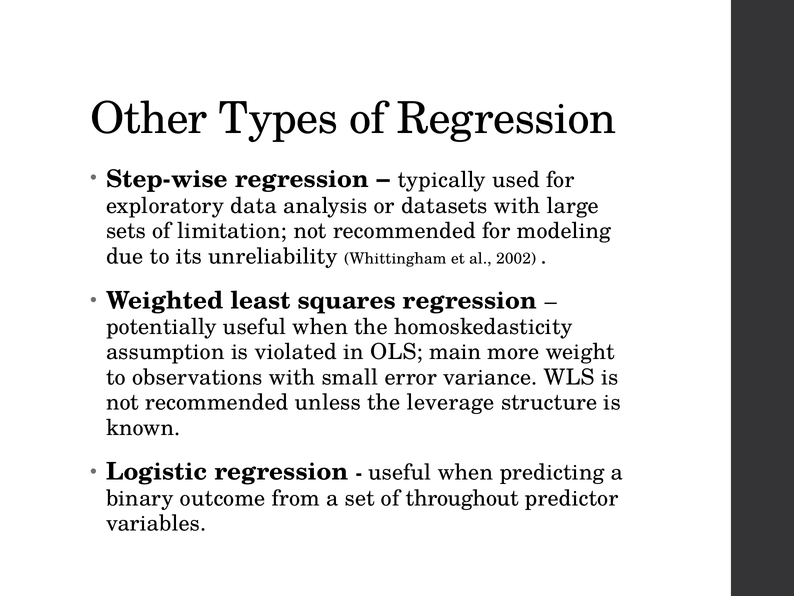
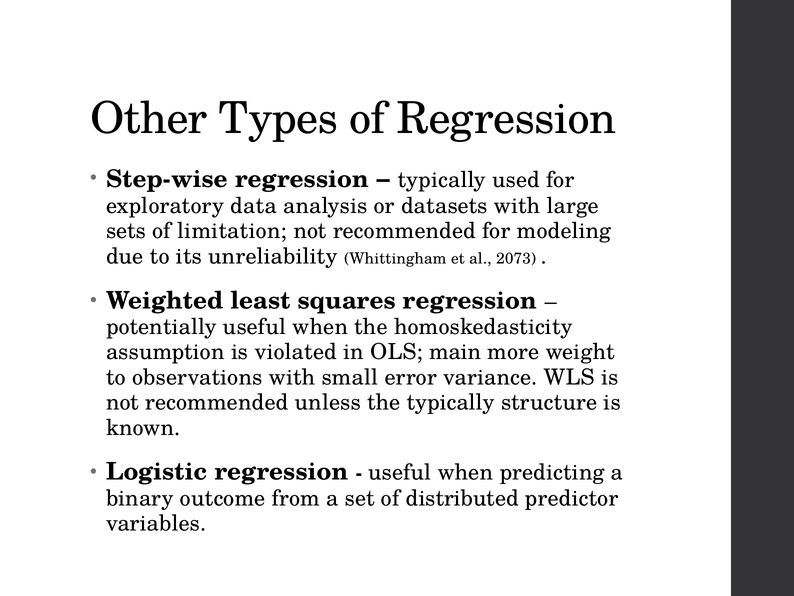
2002: 2002 -> 2073 (516, 258)
the leverage: leverage -> typically (451, 402)
throughout: throughout -> distributed (462, 498)
